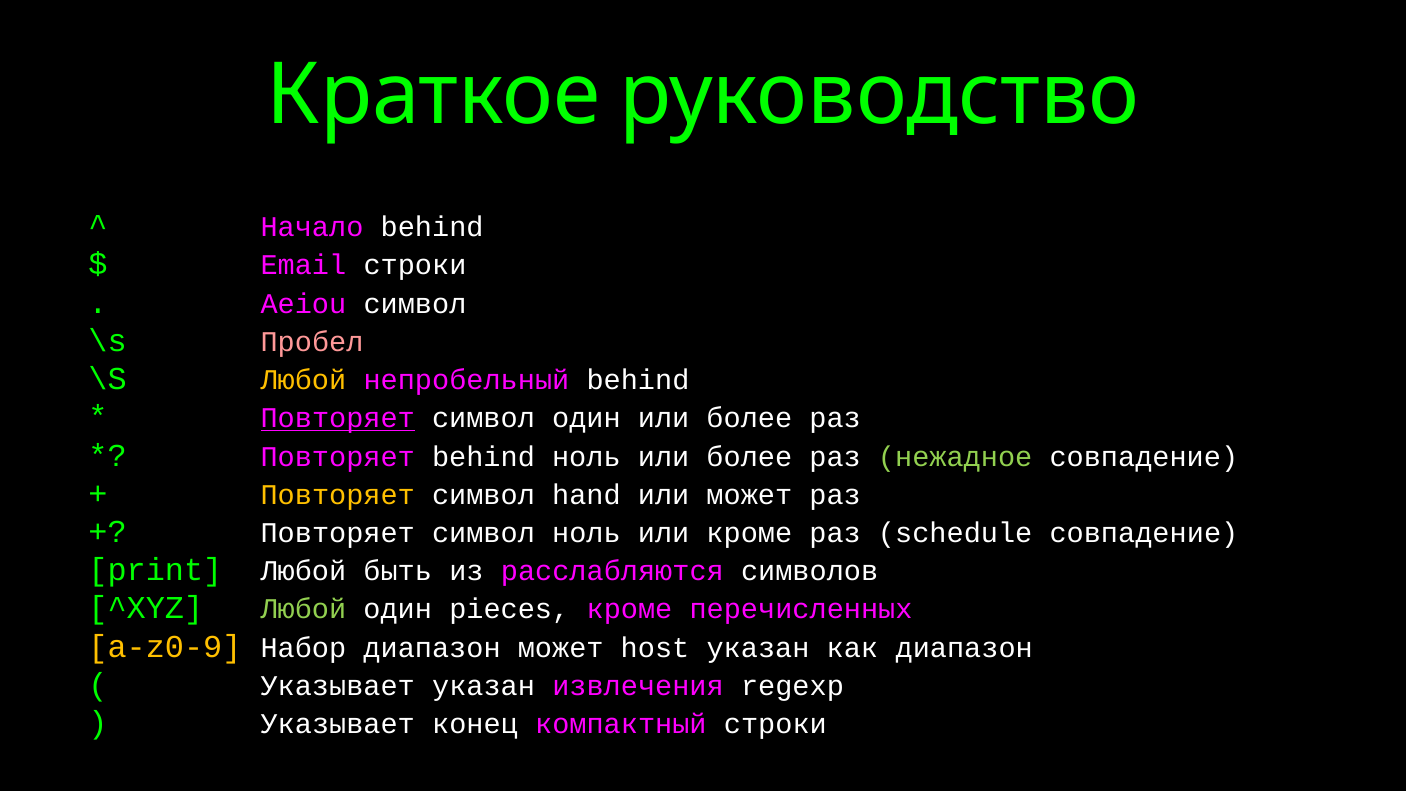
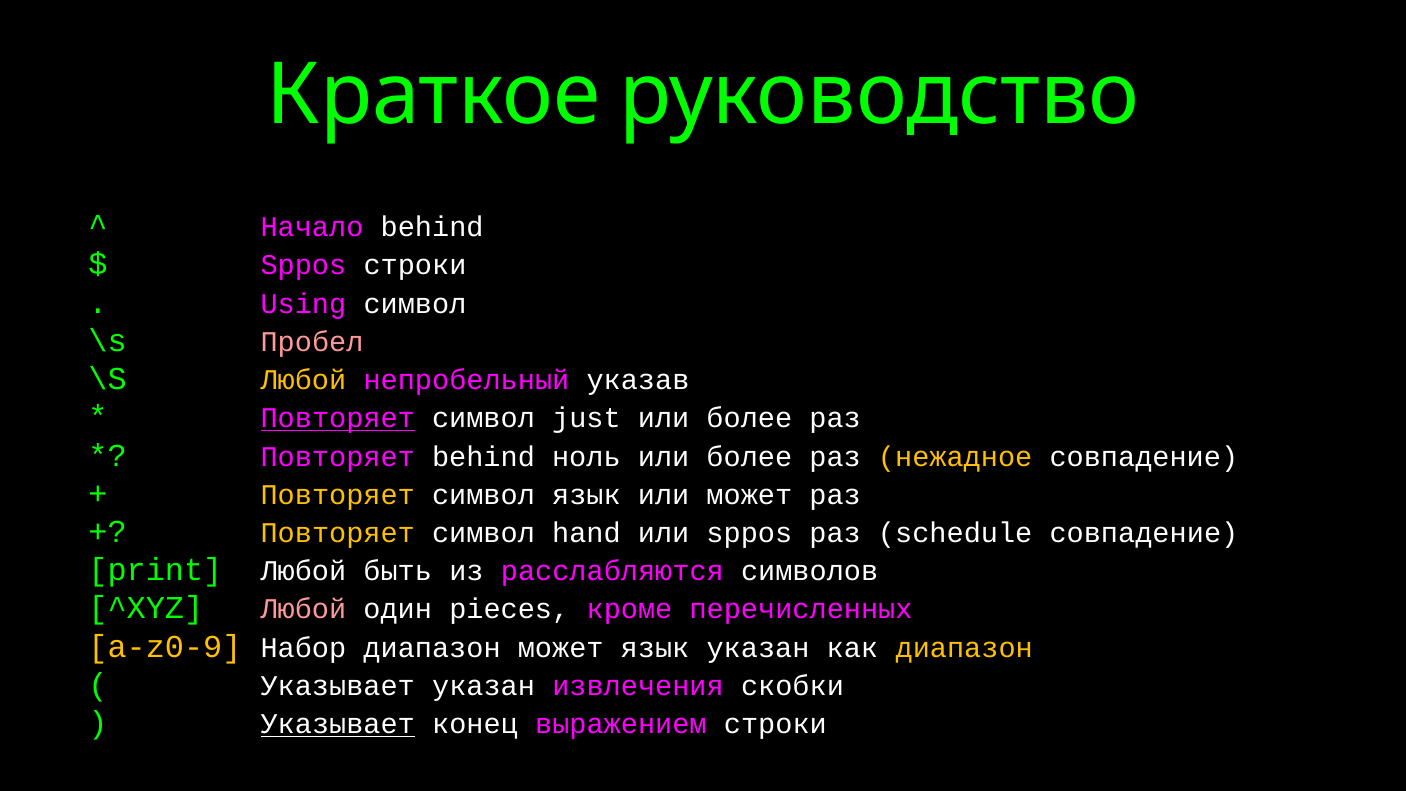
Email: Email -> Sppos (303, 265)
Aeiou: Aeiou -> Using (303, 304)
непробельный behind: behind -> указав (638, 380)
символ один: один -> just (586, 418)
нежадное colour: light green -> yellow (955, 457)
символ hand: hand -> язык (586, 495)
Повторяет colour: white -> yellow (338, 533)
символ ноль: ноль -> hand (586, 533)
или кроме: кроме -> sppos (749, 533)
Любой colour: light green -> pink (303, 609)
может host: host -> язык (655, 648)
диапазон colour: white -> yellow (964, 648)
regexp: regexp -> скобки (792, 686)
Указывает underline: none -> present (338, 724)
компактный: компактный -> выражением (621, 724)
